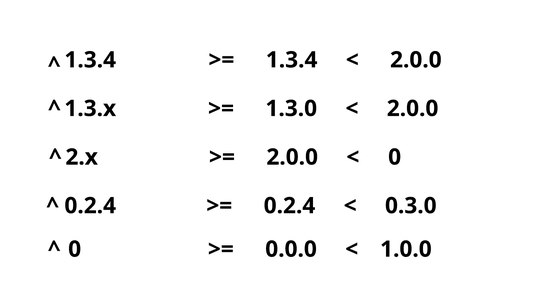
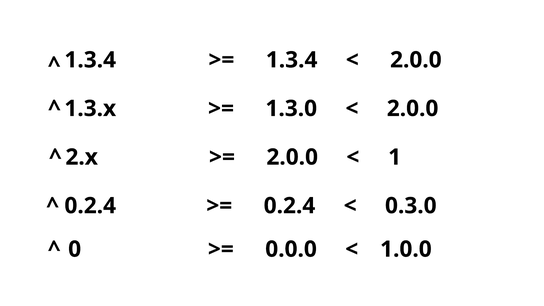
0: 0 -> 1 (395, 157)
